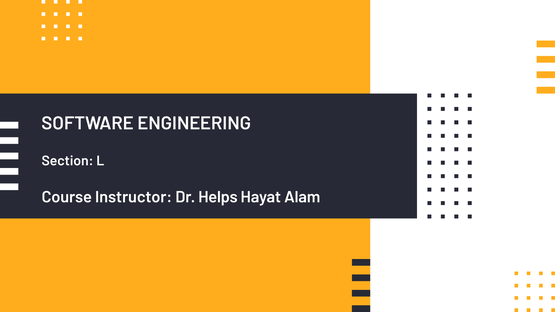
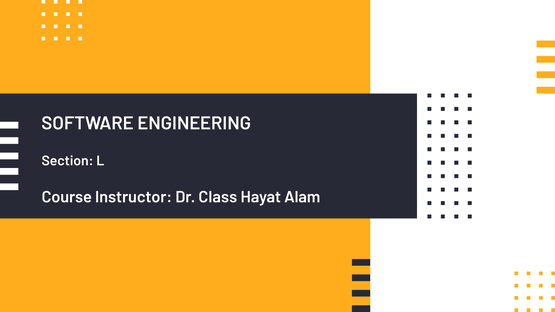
Helps: Helps -> Class (218, 197)
